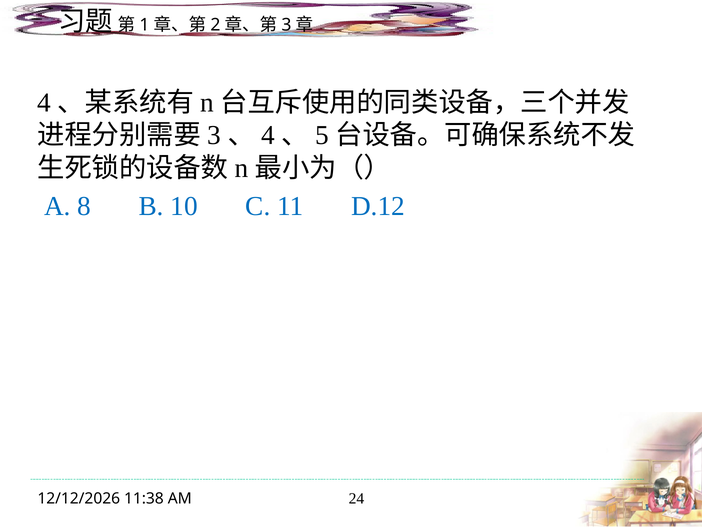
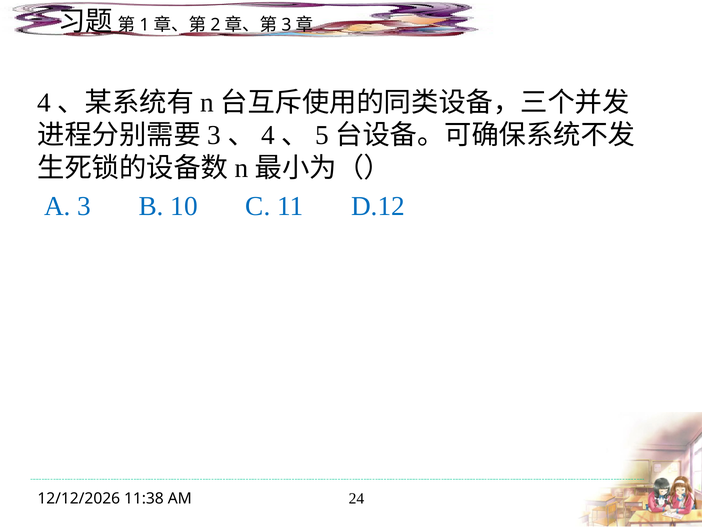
A 8: 8 -> 3 (84, 206)
